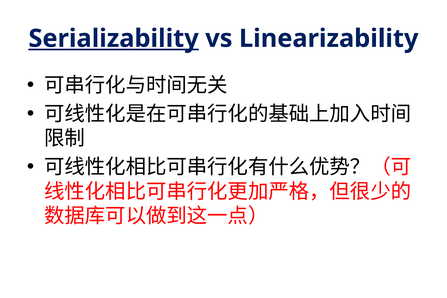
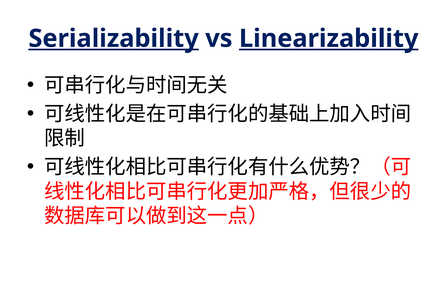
Linearizability underline: none -> present (329, 39)
